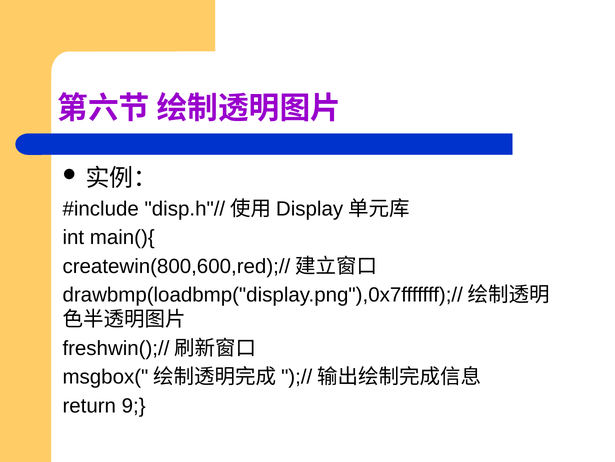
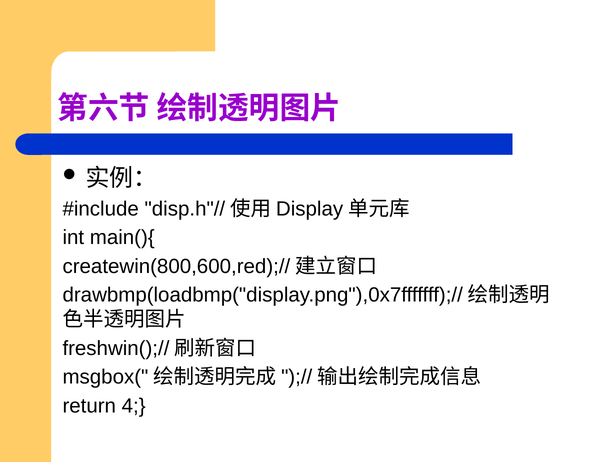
9: 9 -> 4 (134, 405)
